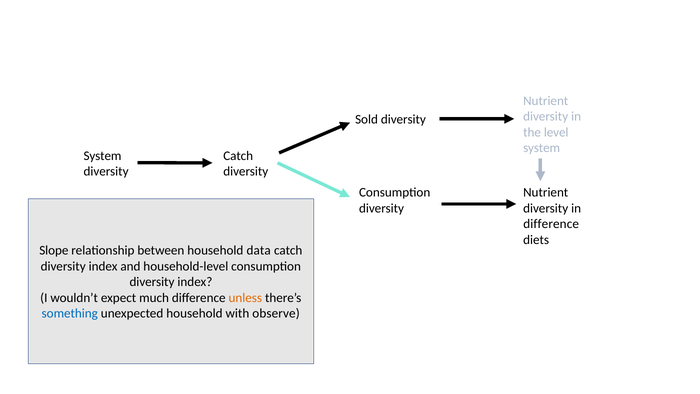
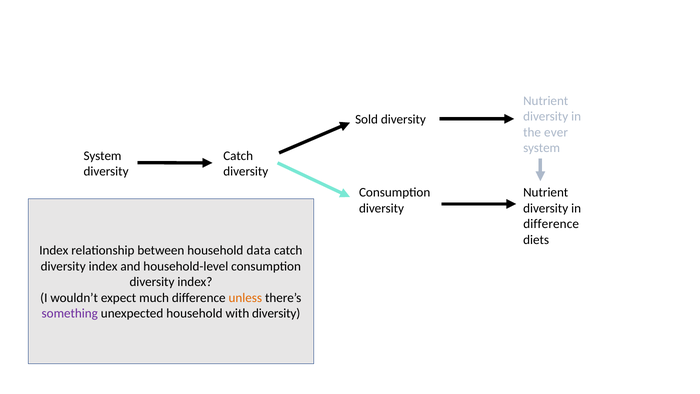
level: level -> ever (556, 132)
Slope: Slope -> Index (54, 250)
something colour: blue -> purple (70, 313)
with observe: observe -> diversity (276, 313)
